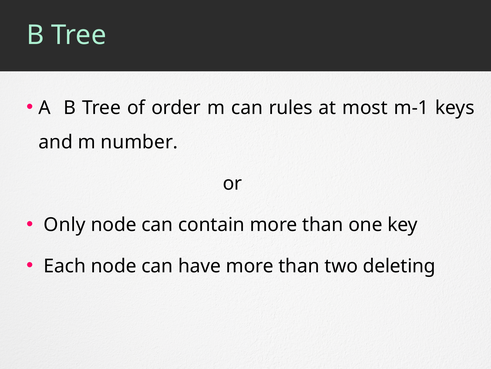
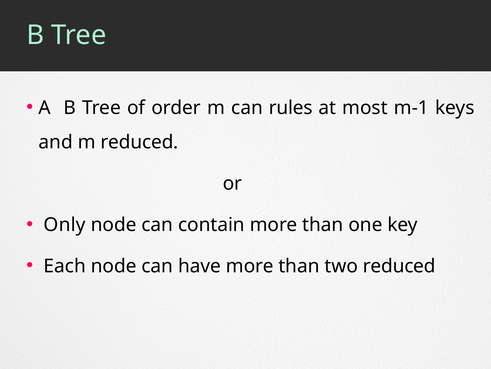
m number: number -> reduced (139, 142)
two deleting: deleting -> reduced (399, 266)
